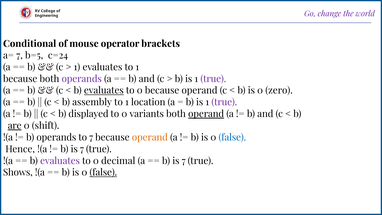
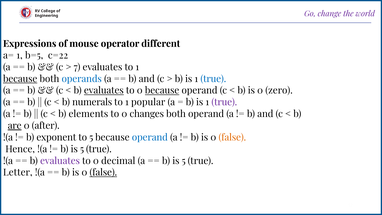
Conditional: Conditional -> Expressions (30, 44)
brackets: brackets -> different (161, 44)
a= 7: 7 -> 1 (20, 55)
c=24: c=24 -> c=22 (58, 55)
1: 1 -> 7 (77, 67)
because underline: none -> present (20, 79)
operands colour: purple -> blue (82, 79)
true colour: purple -> blue (213, 79)
because underline: none -> present (162, 91)
assembly: assembly -> numerals (92, 102)
location: location -> popular (148, 102)
displayed: displayed -> elements (88, 114)
variants: variants -> changes (147, 114)
operand underline: present -> none (206, 114)
shift: shift -> after (46, 126)
b operands: operands -> exponent (56, 137)
to 7: 7 -> 5 (91, 137)
operand colour: orange -> blue (150, 137)
false colour: blue -> orange (232, 137)
7: 7 -> 5 (82, 149)
7: 7 -> 5 (184, 161)
Shows: Shows -> Letter (18, 172)
